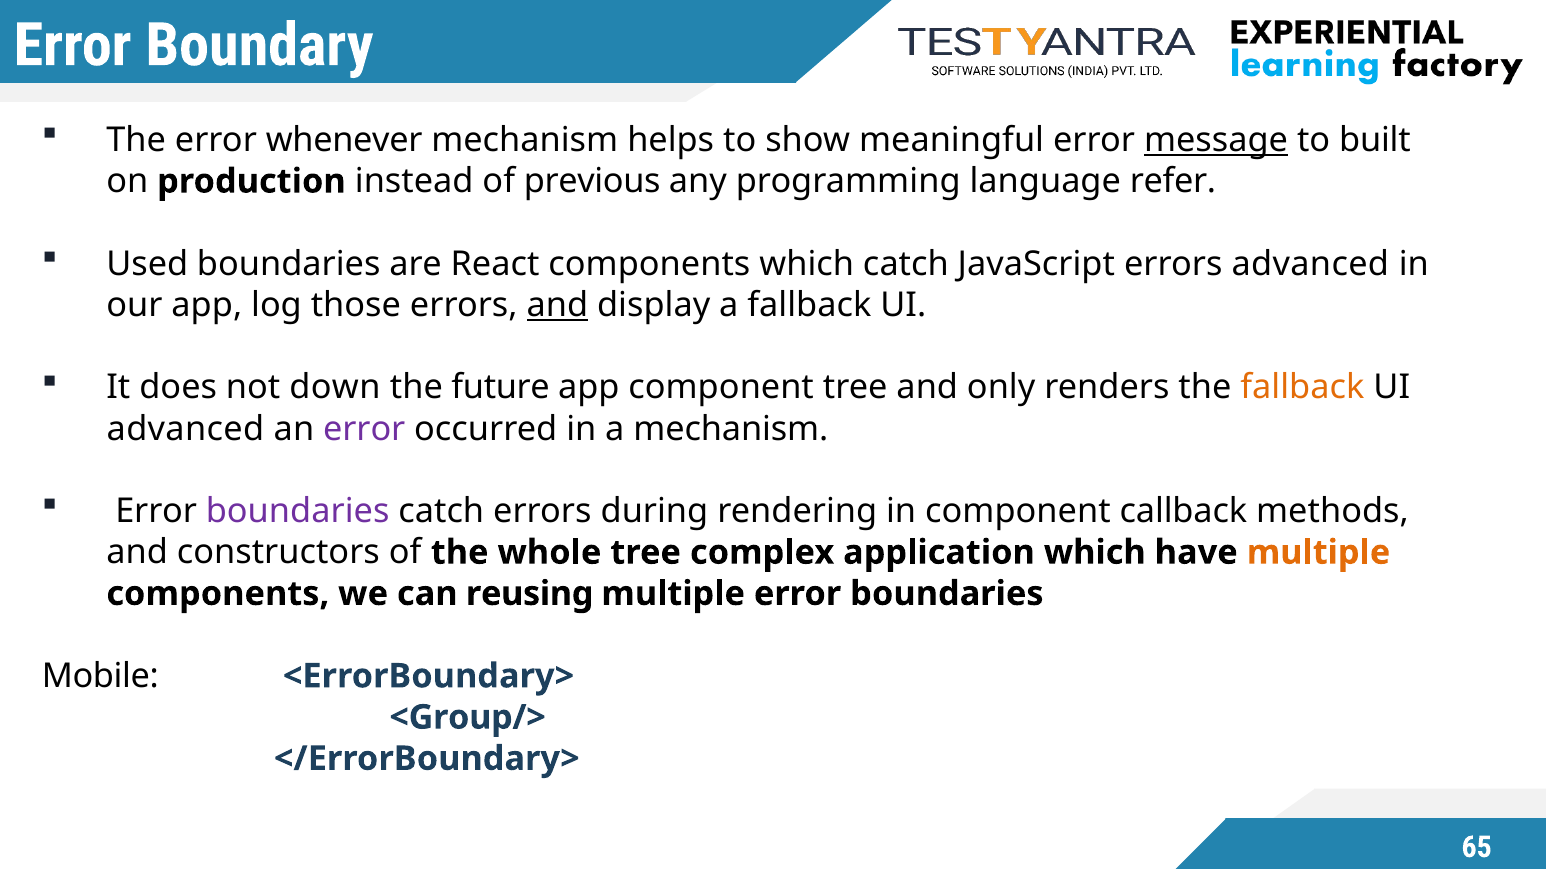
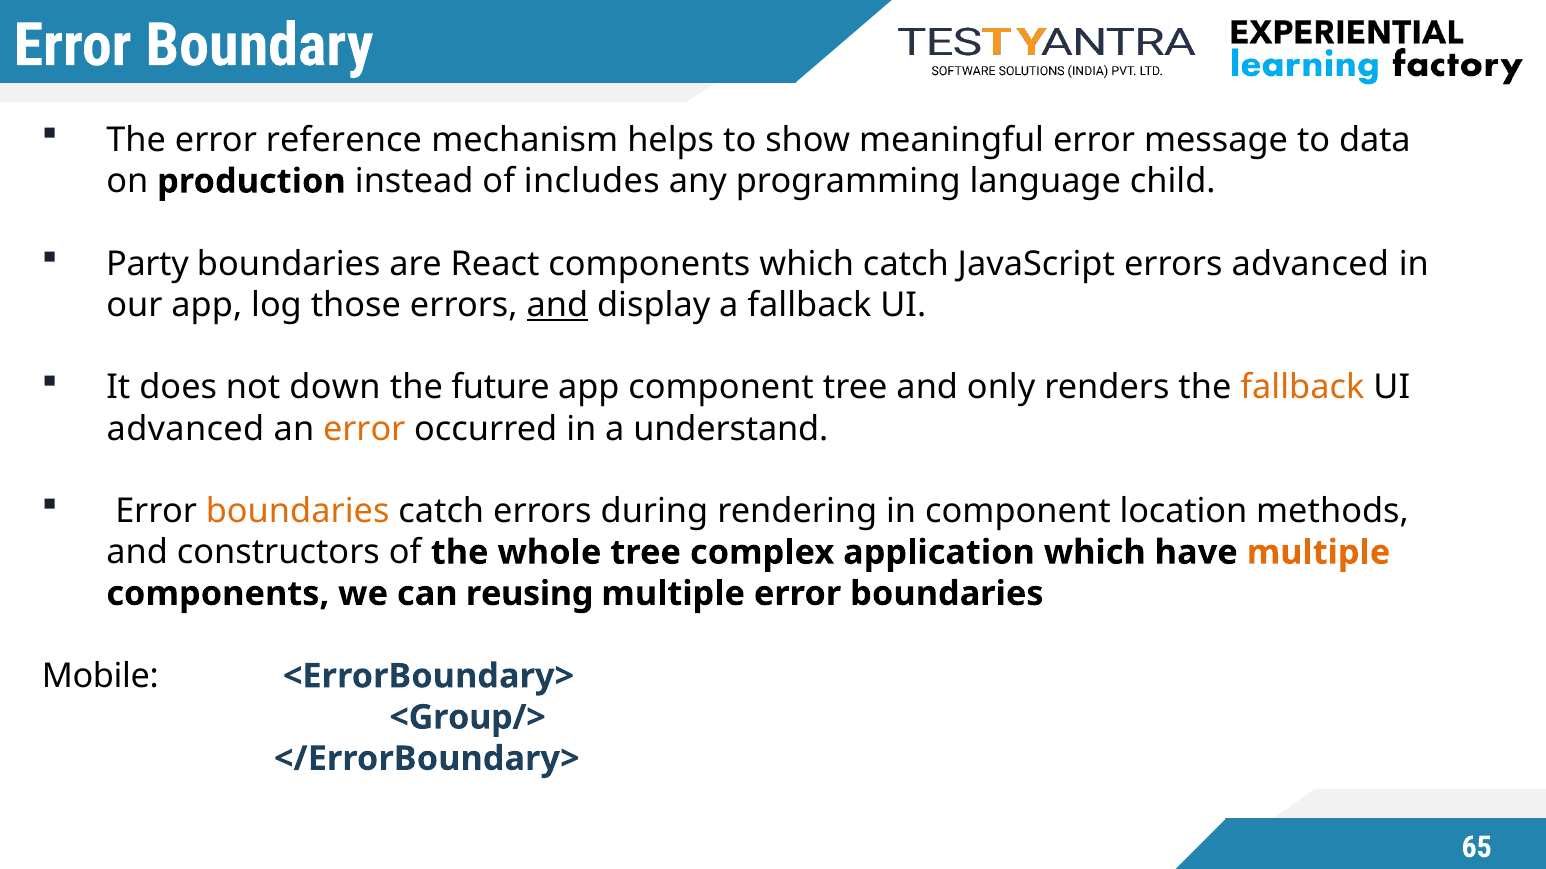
whenever: whenever -> reference (344, 140)
message underline: present -> none (1216, 140)
built: built -> data (1375, 140)
previous: previous -> includes (592, 181)
refer: refer -> child (1173, 181)
Used: Used -> Party (147, 264)
error colour: purple -> orange (364, 429)
a mechanism: mechanism -> understand (731, 429)
boundaries colour: purple -> orange (298, 512)
callback: callback -> location (1183, 512)
